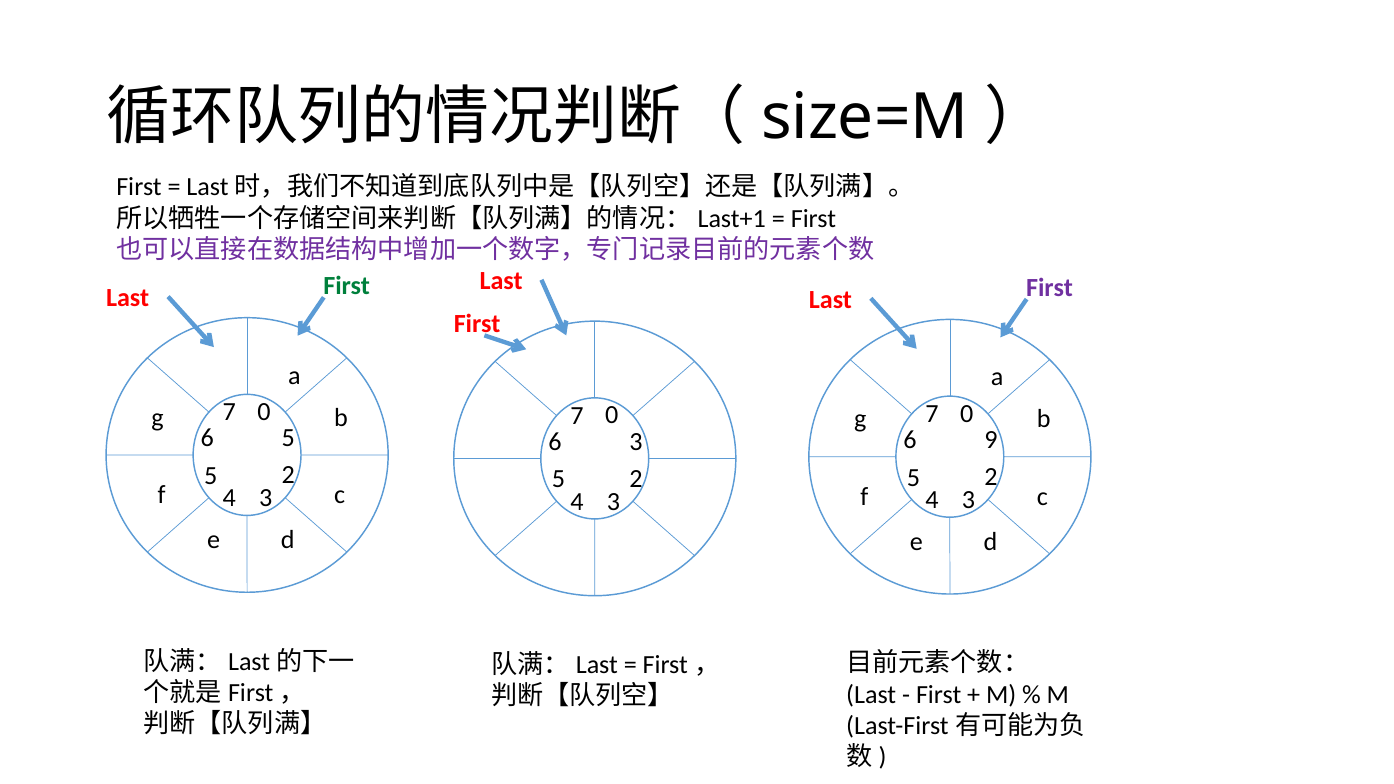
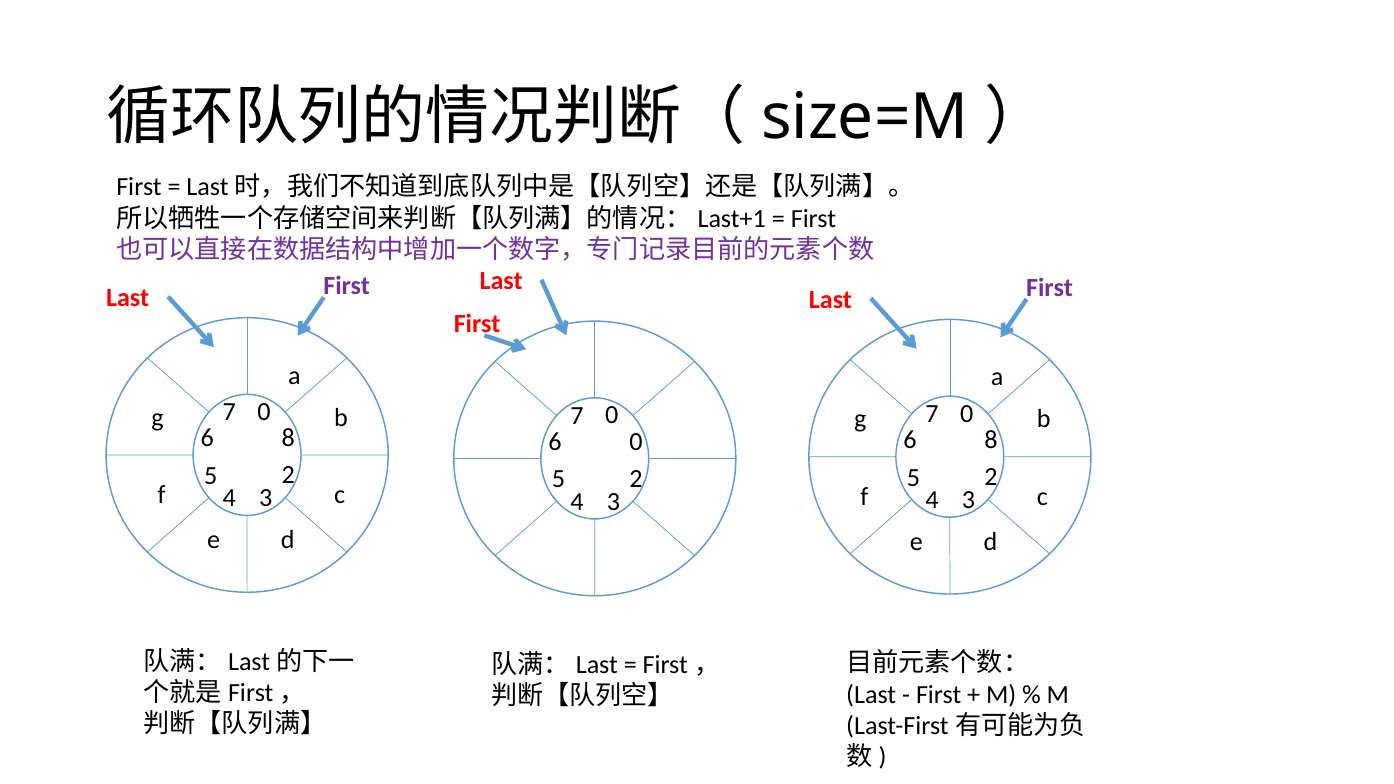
First colour: green -> purple (347, 286)
5: 5 -> 8 (288, 438)
9: 9 -> 8 (991, 440)
6 3: 3 -> 0 (636, 441)
